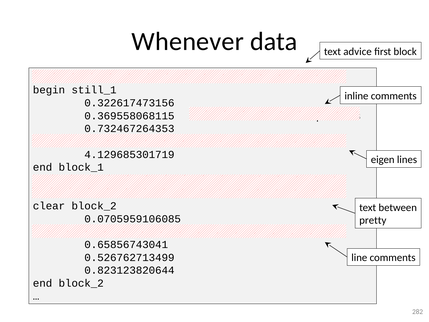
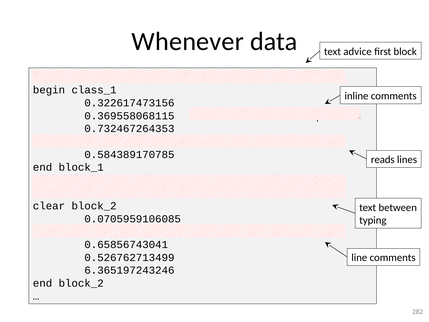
still_1: still_1 -> class_1 (94, 90)
4.129685301719: 4.129685301719 -> 0.584389170785 (129, 154)
eigen: eigen -> reads (383, 160)
pretty: pretty -> typing (373, 220)
0.823123820644: 0.823123820644 -> 6.365197243246 (129, 270)
